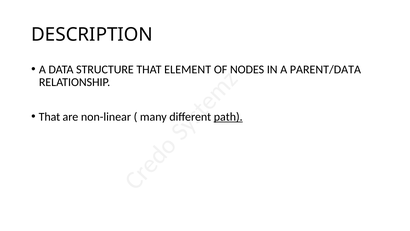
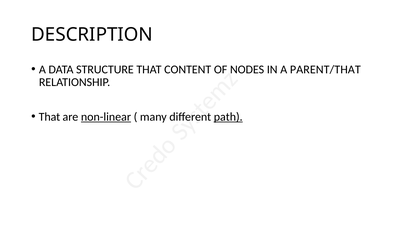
ELEMENT: ELEMENT -> CONTENT (188, 69)
PARENT/DATA: PARENT/DATA -> PARENT/THAT (325, 69)
non-linear underline: none -> present (106, 117)
